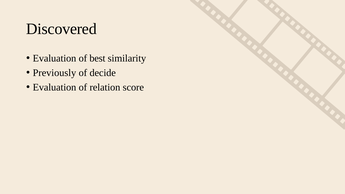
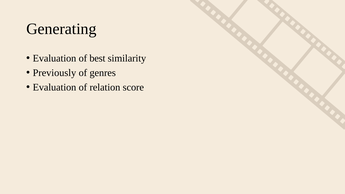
Discovered: Discovered -> Generating (61, 29)
decide: decide -> genres (103, 73)
